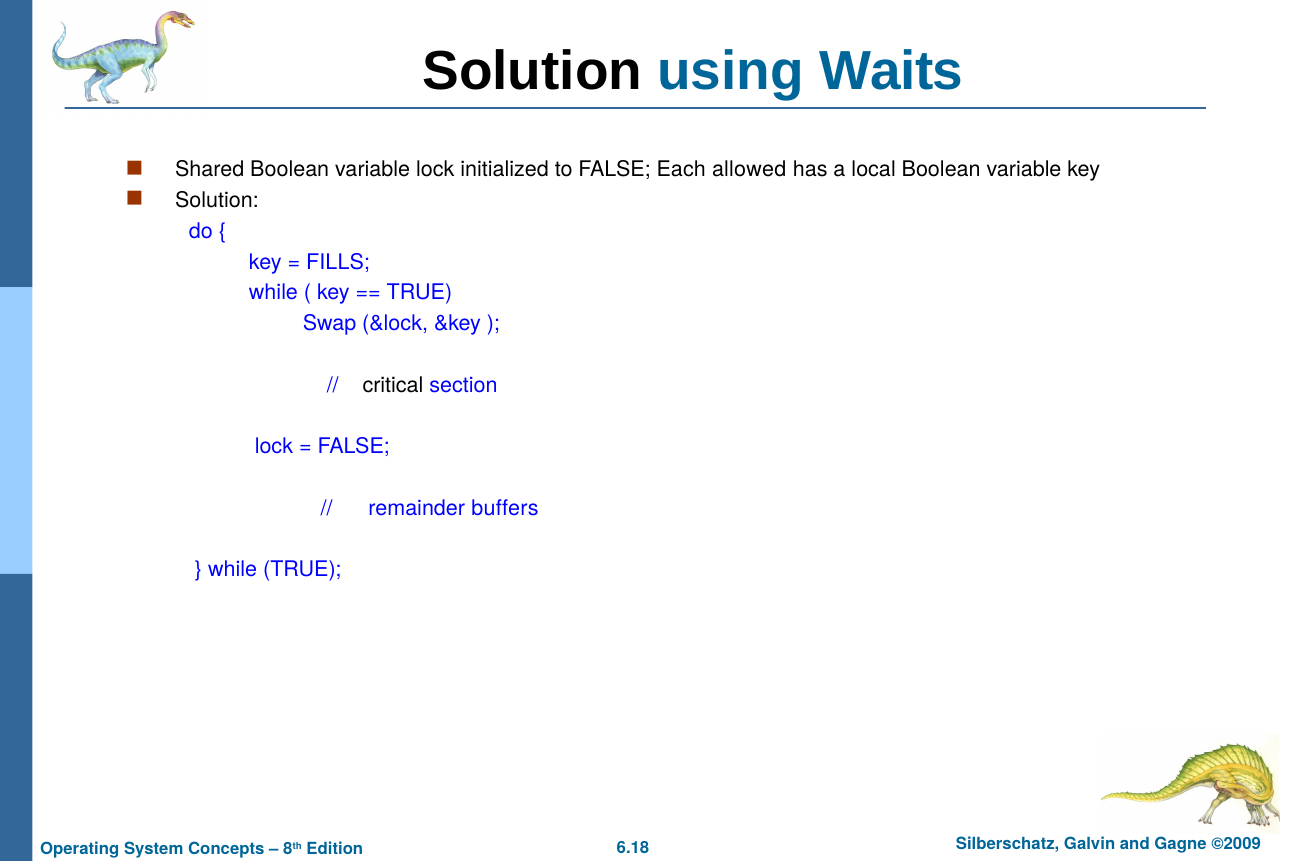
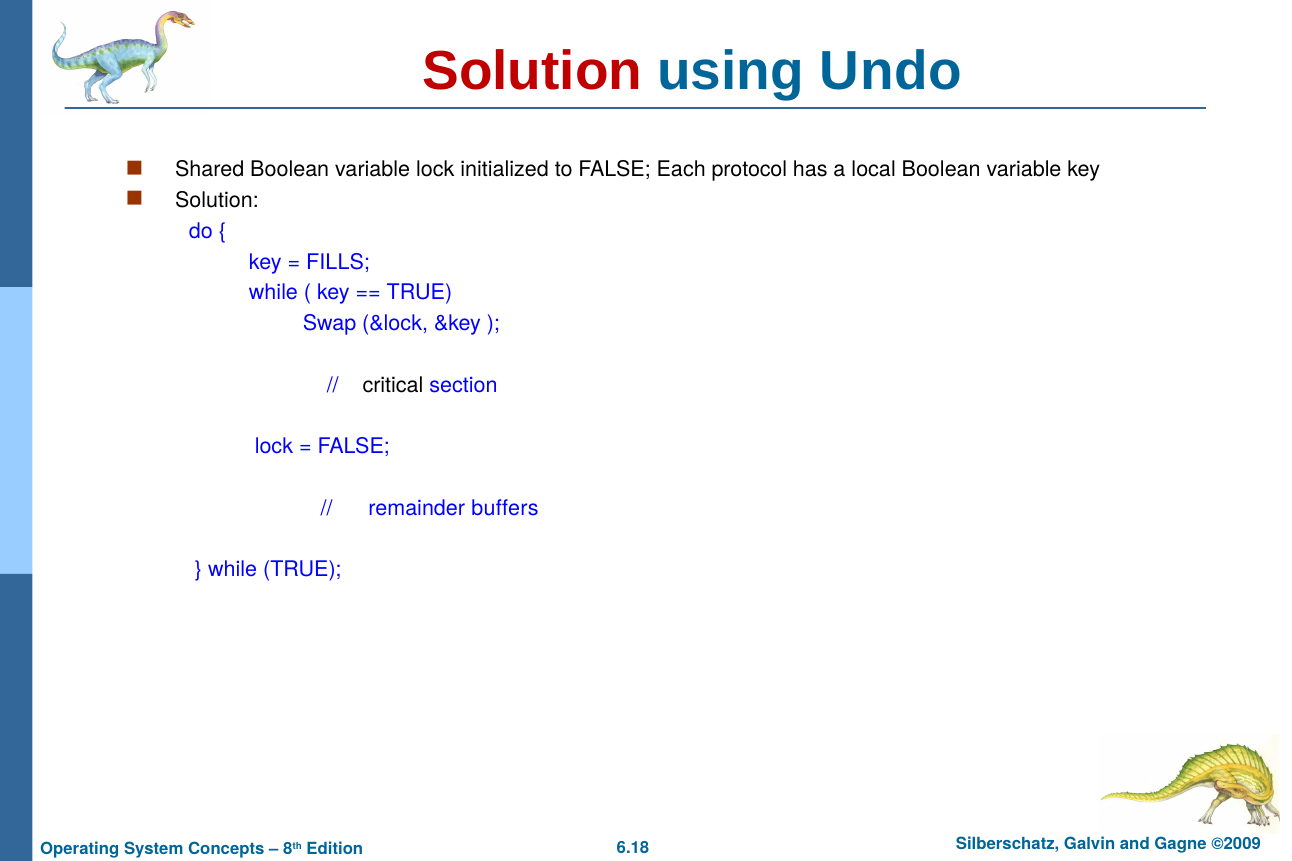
Solution colour: black -> red (532, 72)
Waits: Waits -> Undo (891, 72)
allowed: allowed -> protocol (749, 170)
